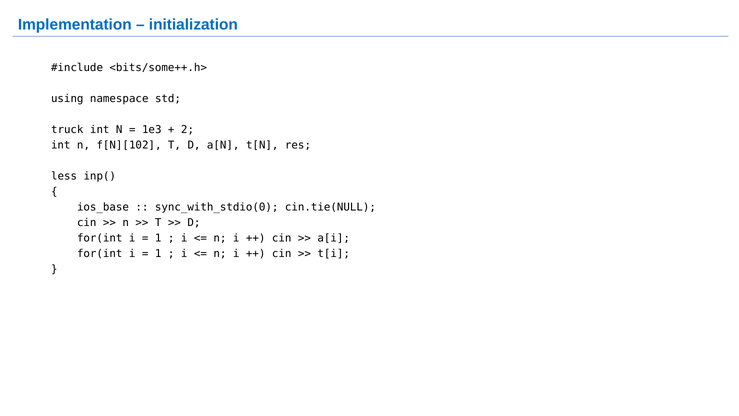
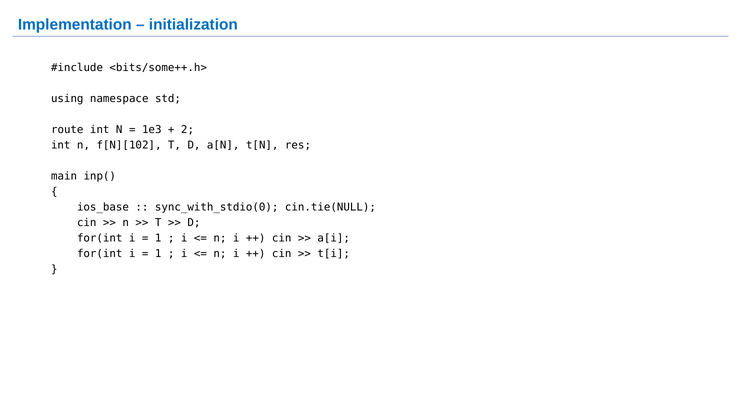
truck: truck -> route (67, 130)
less: less -> main (64, 176)
